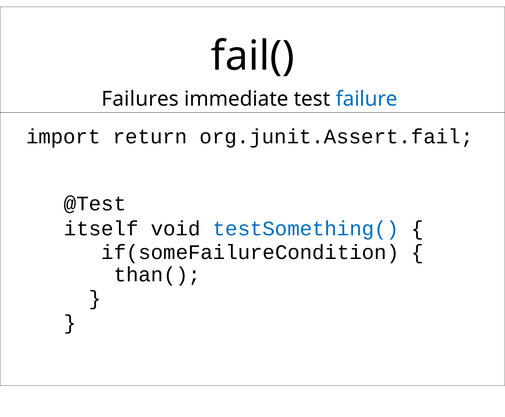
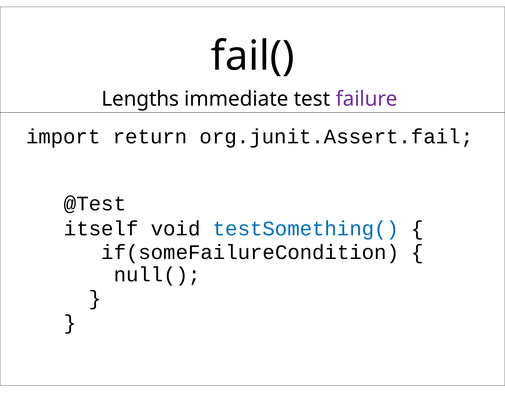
Failures: Failures -> Lengths (140, 99)
failure colour: blue -> purple (367, 99)
than(: than( -> null( (157, 275)
